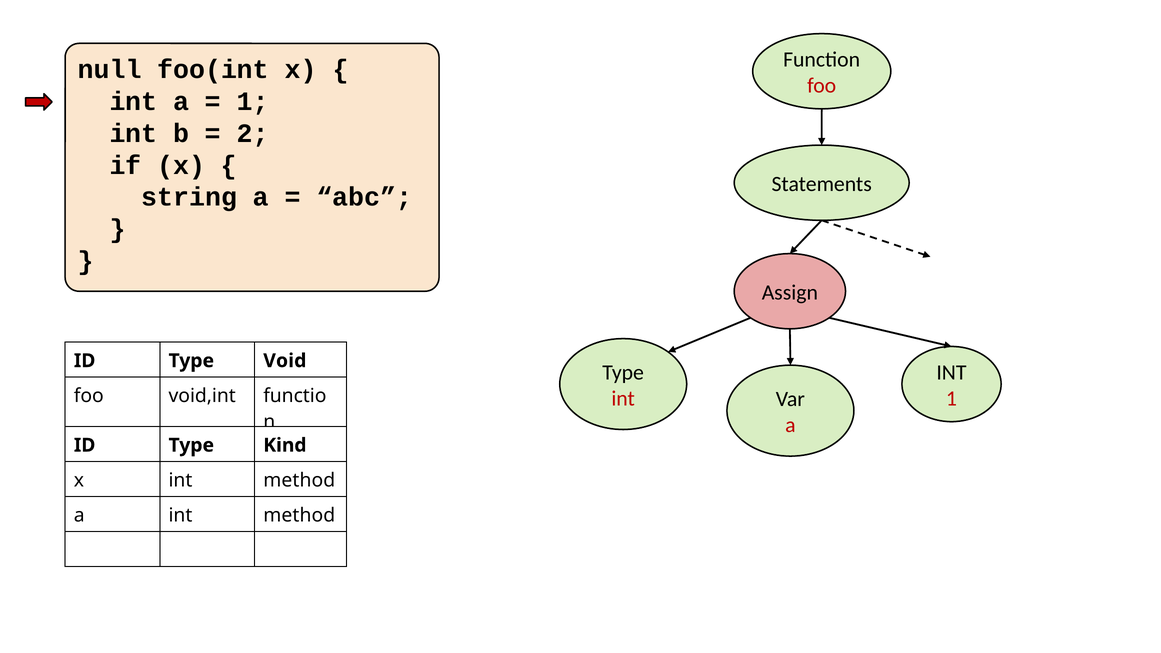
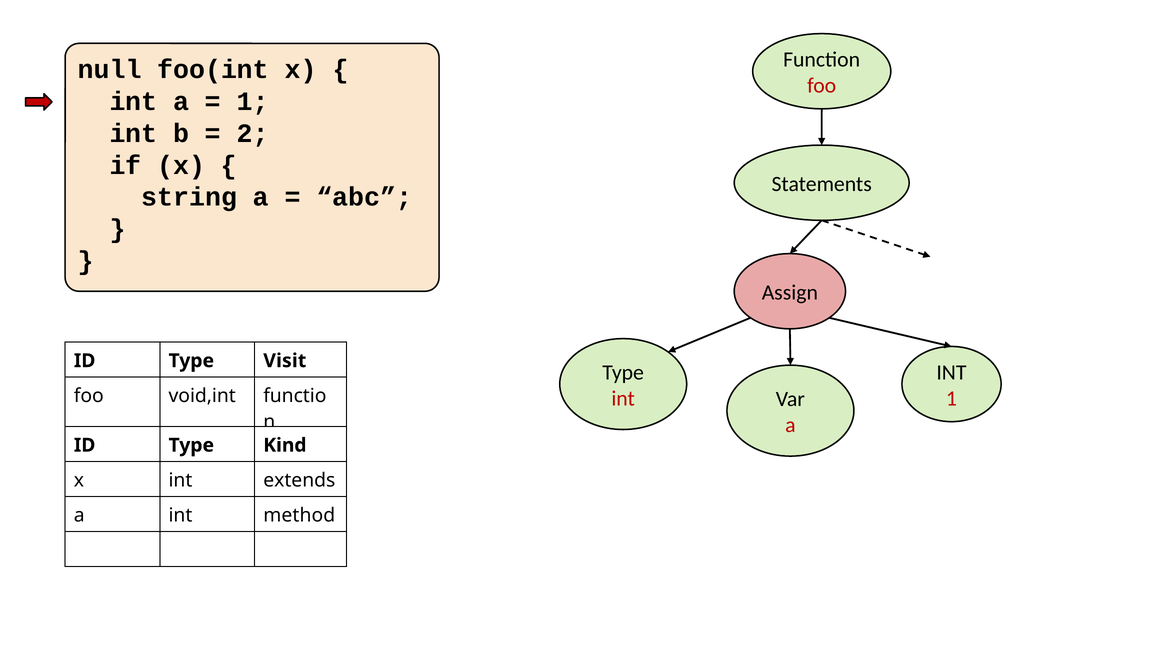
Void: Void -> Visit (285, 361)
x int method: method -> extends (299, 480)
